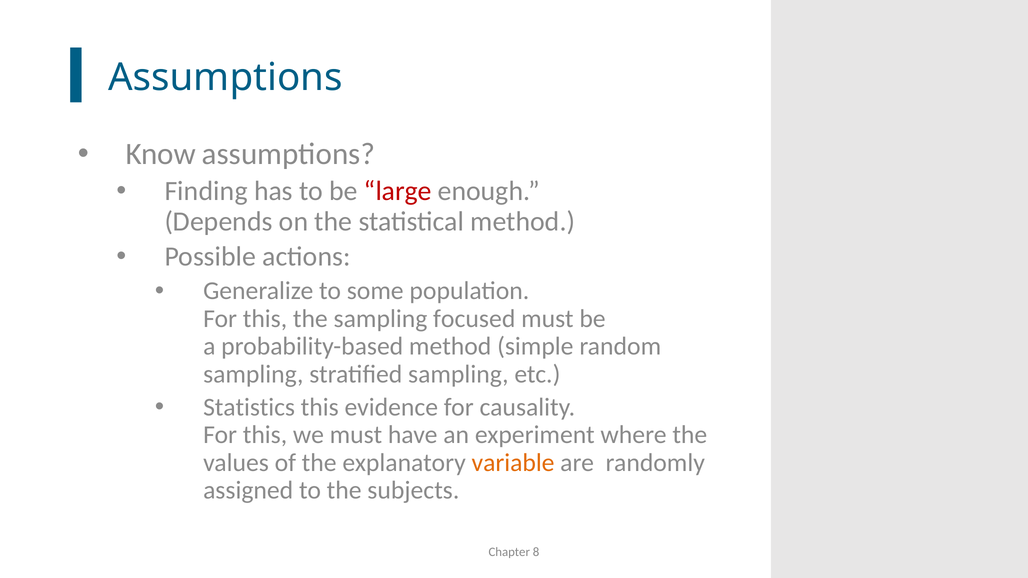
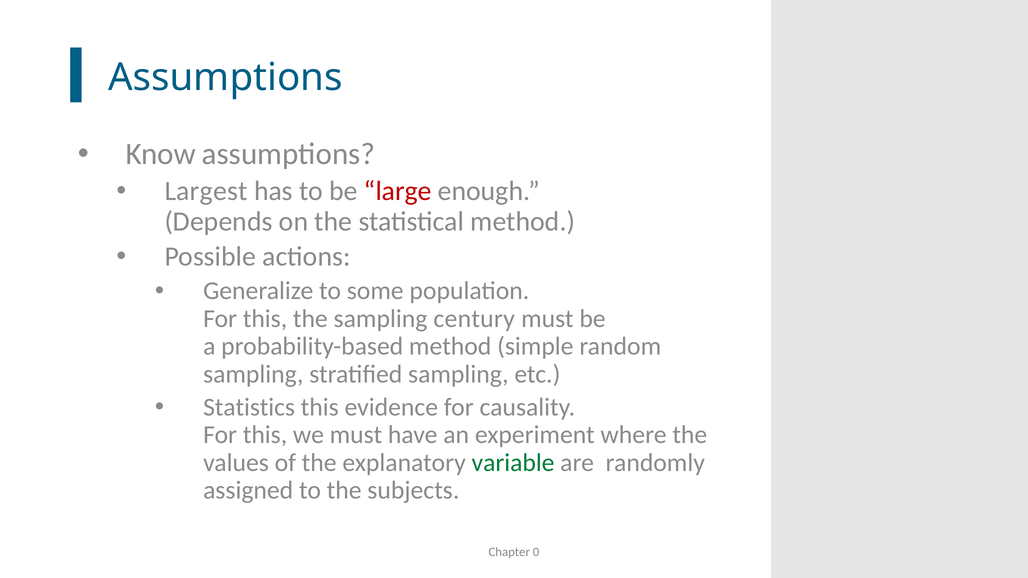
Finding: Finding -> Largest (206, 191)
focused: focused -> century (474, 319)
variable colour: orange -> green (513, 463)
8: 8 -> 0 (536, 552)
